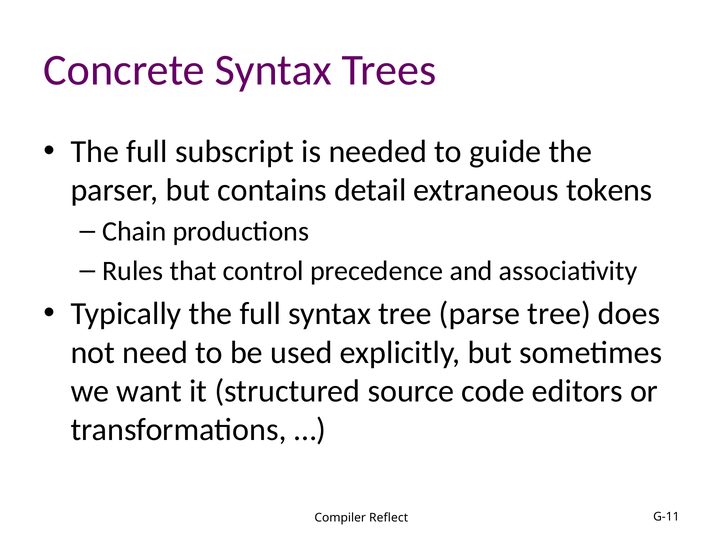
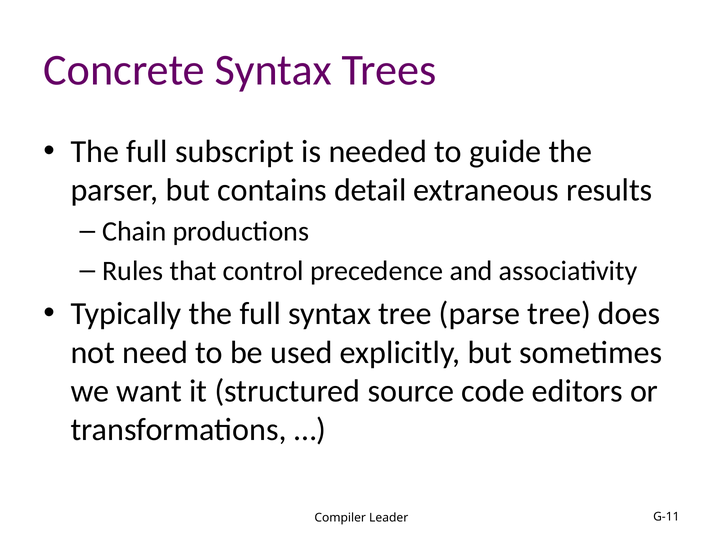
tokens: tokens -> results (609, 190)
Reflect: Reflect -> Leader (389, 518)
